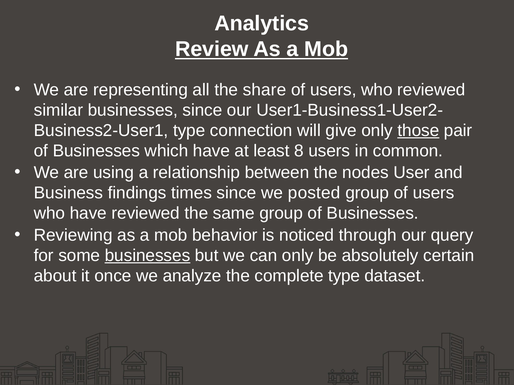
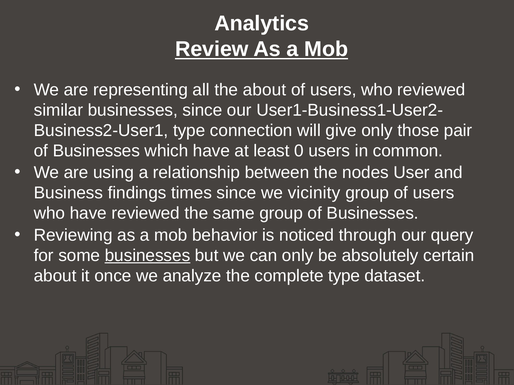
the share: share -> about (265, 90)
those underline: present -> none (418, 131)
8: 8 -> 0 (299, 151)
posted: posted -> vicinity (314, 193)
